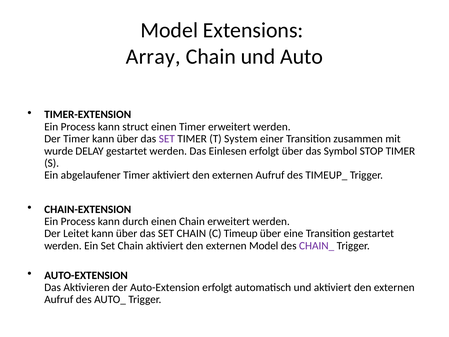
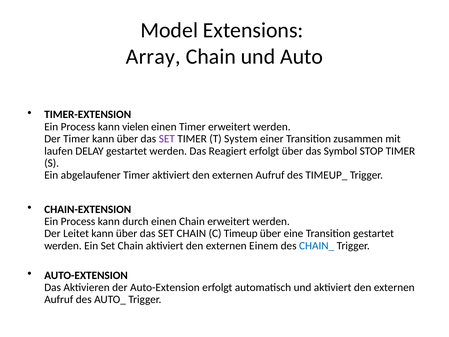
struct: struct -> vielen (136, 127)
wurde: wurde -> laufen (59, 151)
Einlesen: Einlesen -> Reagiert (228, 151)
externen Model: Model -> Einem (264, 246)
CHAIN_ colour: purple -> blue (317, 246)
